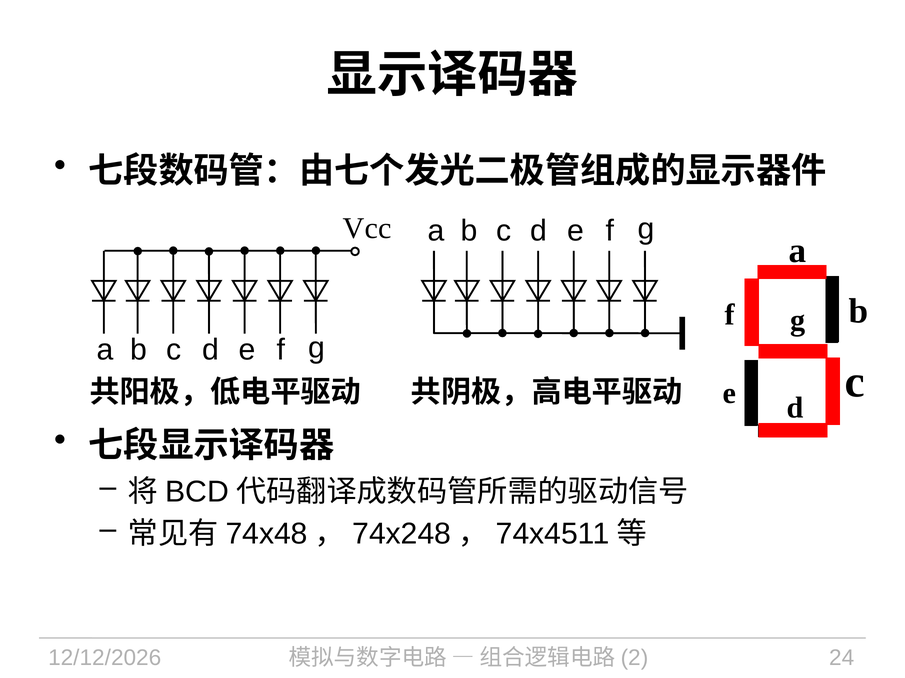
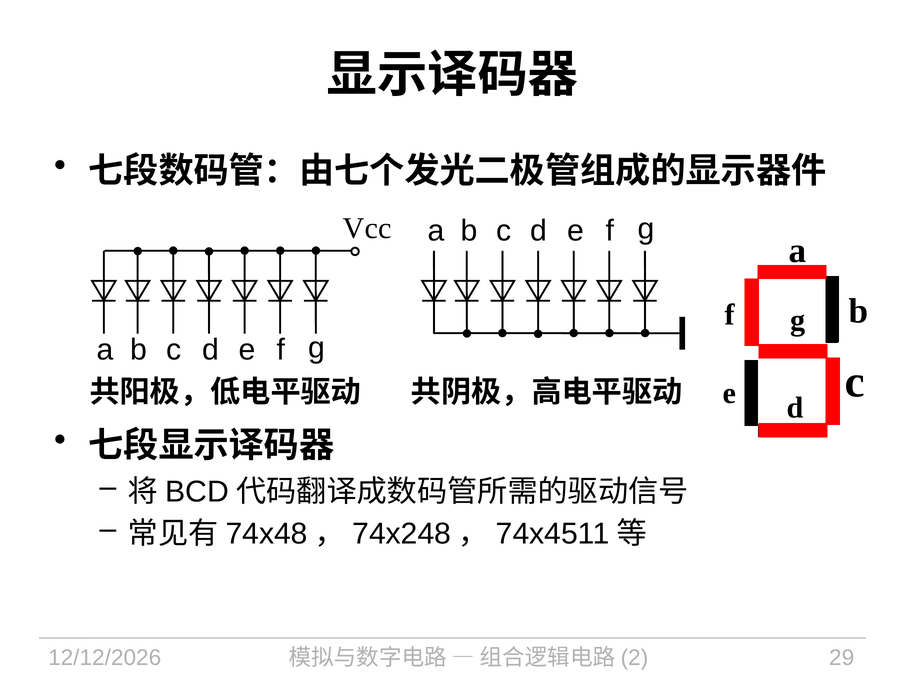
24: 24 -> 29 (842, 658)
